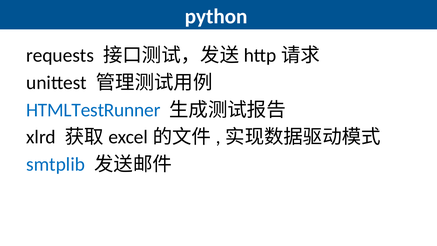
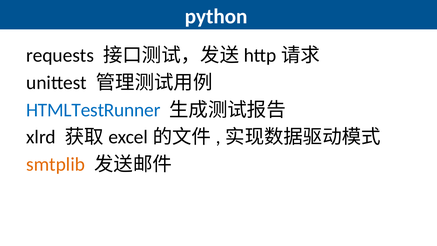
smtplib colour: blue -> orange (56, 164)
